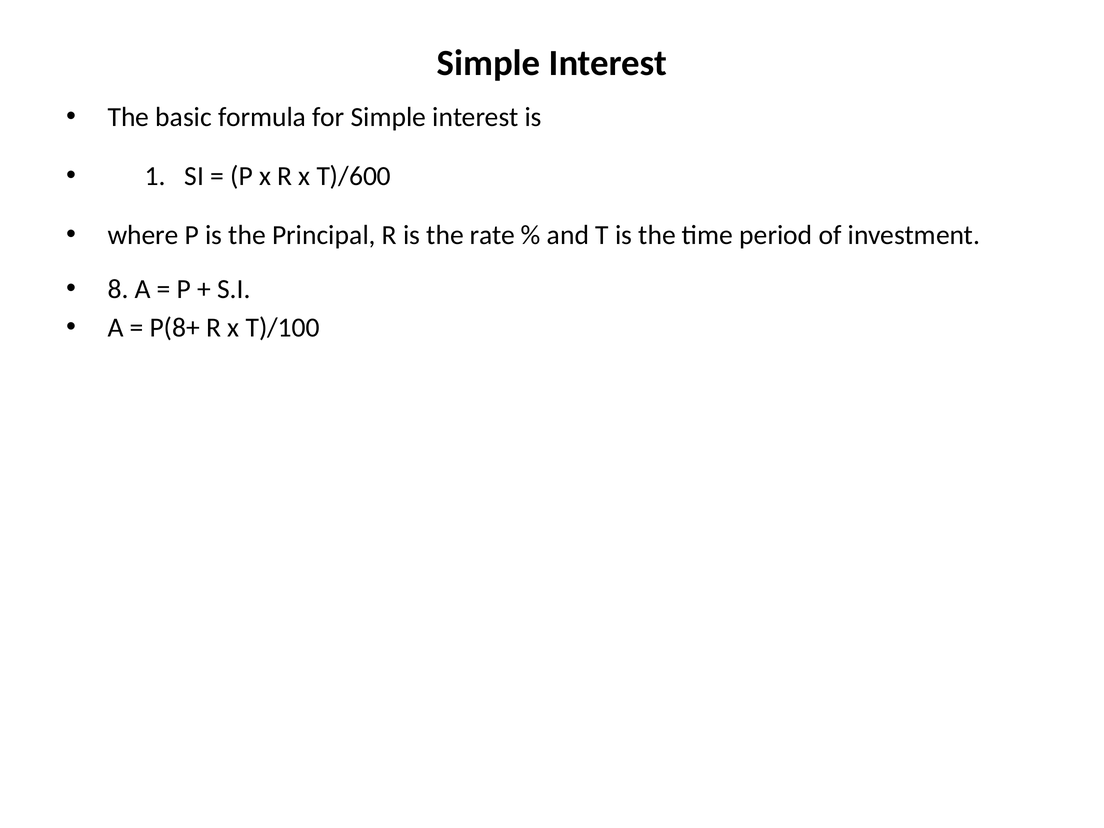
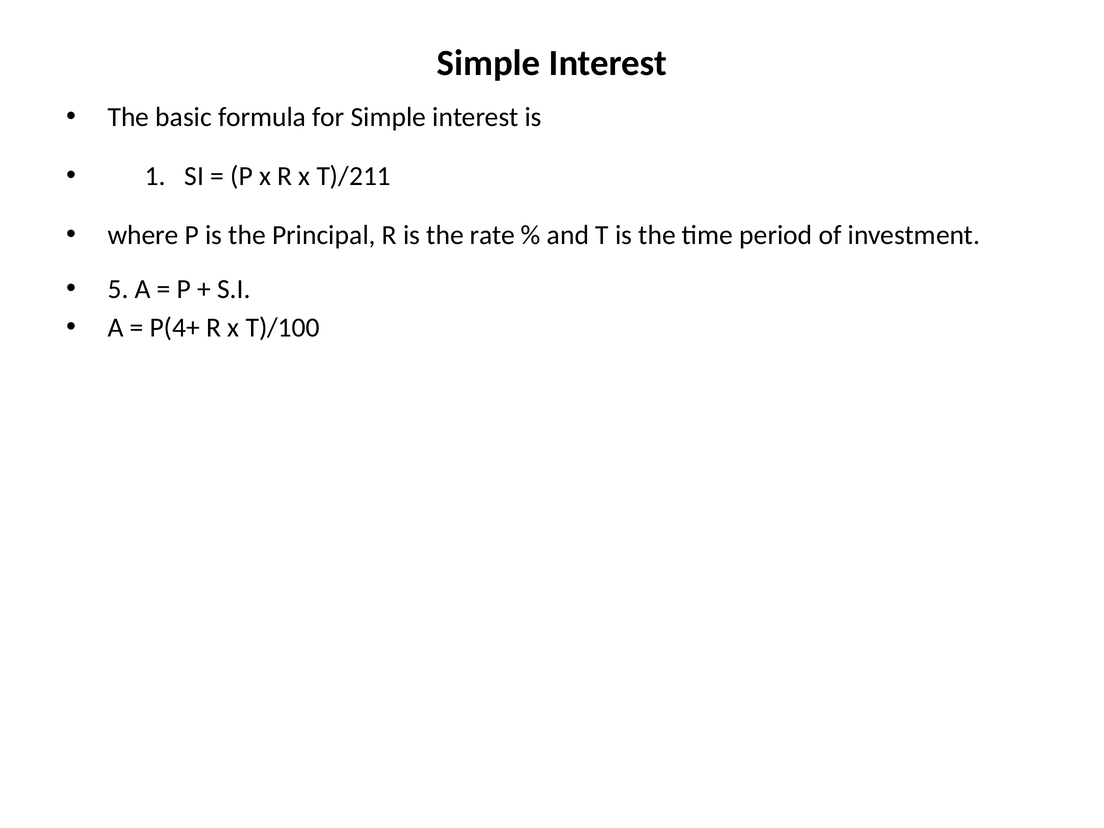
T)/600: T)/600 -> T)/211 (354, 176)
8: 8 -> 5 (118, 289)
P(8+: P(8+ -> P(4+ (175, 328)
